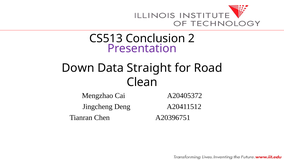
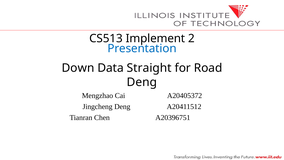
Conclusion: Conclusion -> Implement (155, 38)
Presentation colour: purple -> blue (142, 48)
Clean: Clean -> Deng (142, 82)
